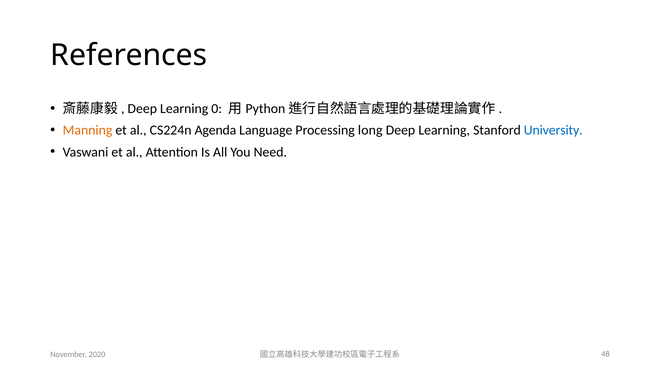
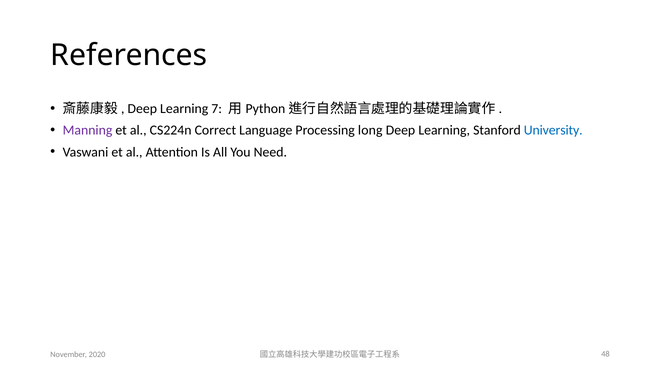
0: 0 -> 7 (217, 109)
Manning colour: orange -> purple (88, 130)
Agenda: Agenda -> Correct (215, 130)
